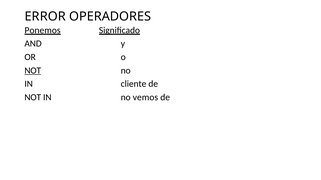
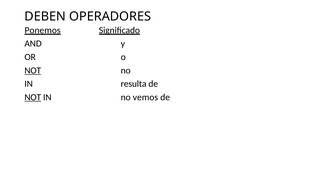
ERROR: ERROR -> DEBEN (45, 16)
cliente: cliente -> resulta (134, 84)
NOT underline: none -> present (33, 98)
